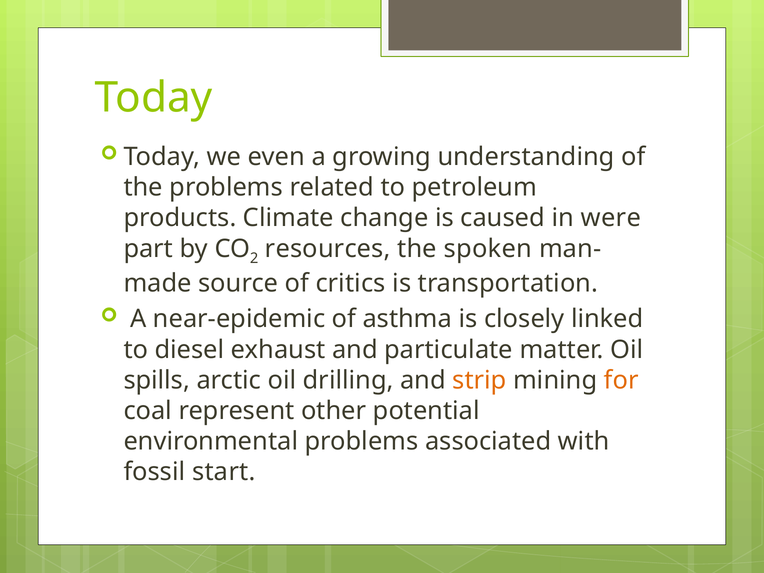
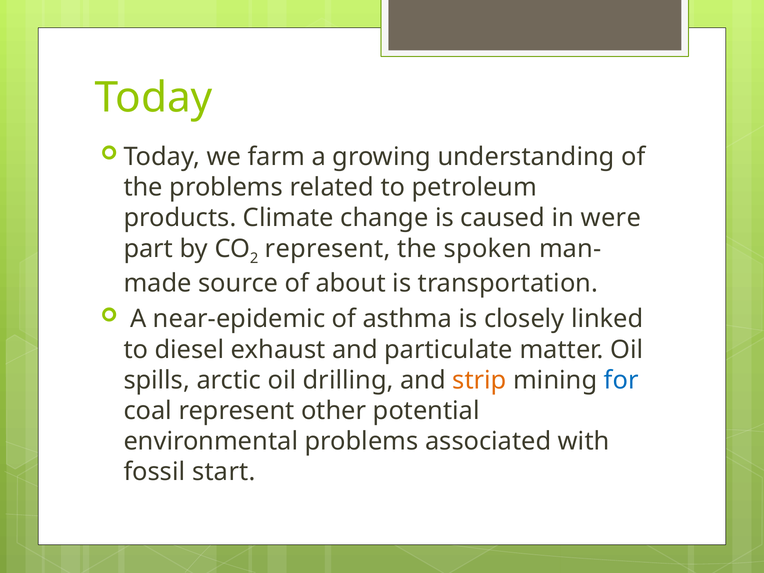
even: even -> farm (276, 157)
resources: resources -> represent (328, 249)
critics: critics -> about (351, 283)
for colour: orange -> blue (621, 380)
